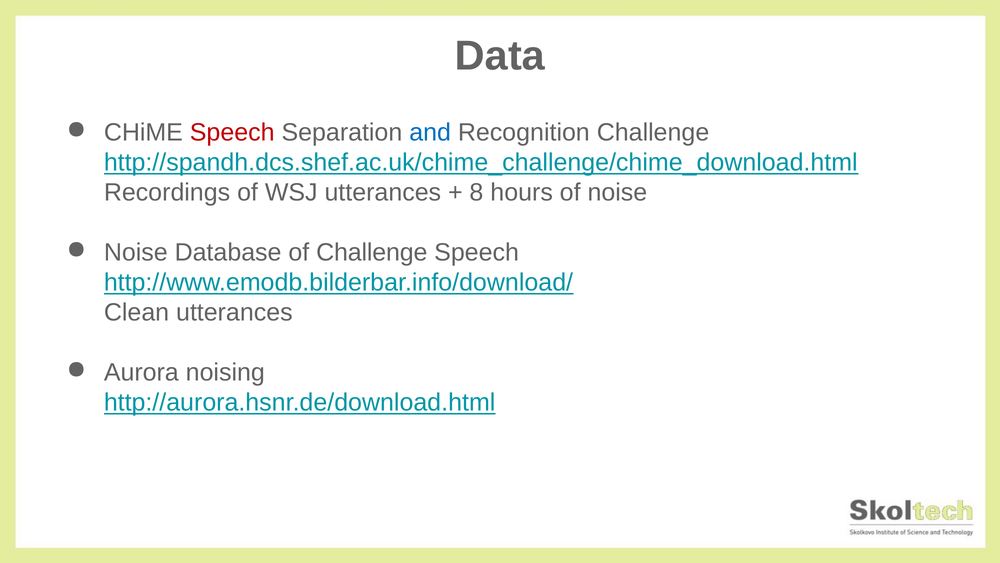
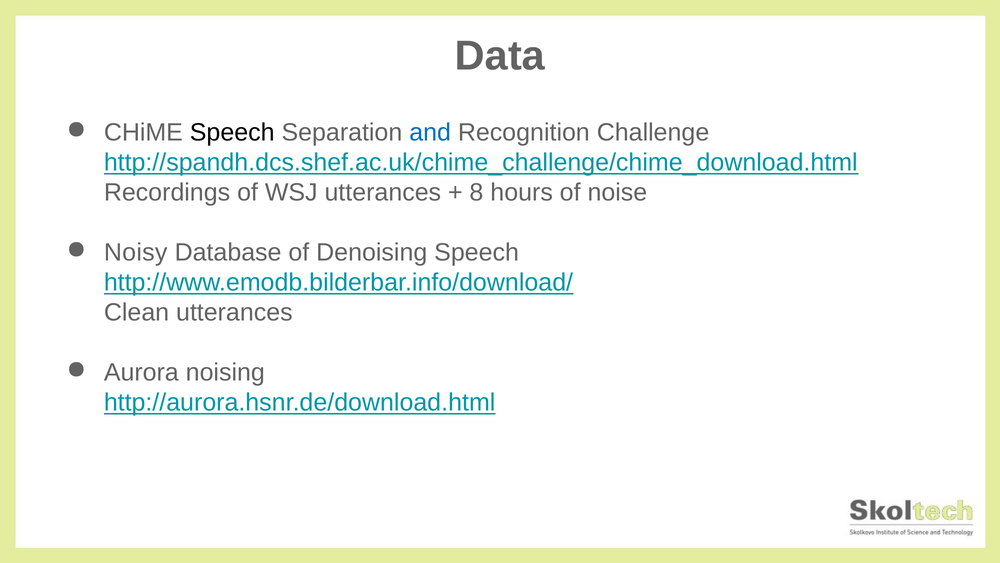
Speech colour: red -> black (232, 132)
Noise: Noise -> Noisy (136, 252)
of Challenge: Challenge -> Denoising (372, 252)
